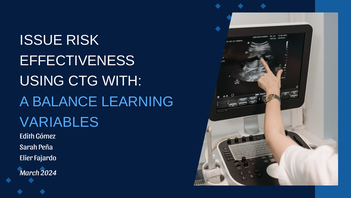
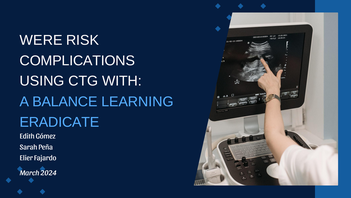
ISSUE: ISSUE -> WERE (41, 40)
EFFECTIVENESS: EFFECTIVENESS -> COMPLICATIONS (77, 60)
VARIABLES: VARIABLES -> ERADICATE (59, 122)
